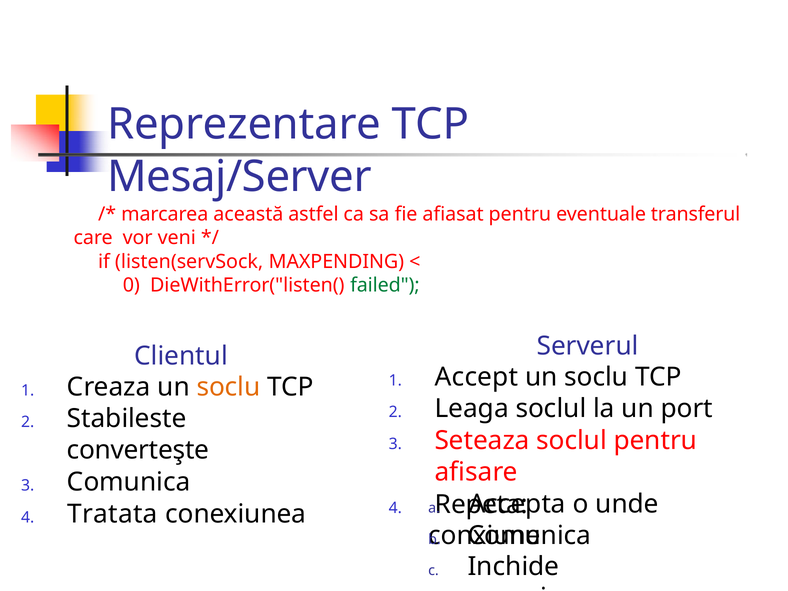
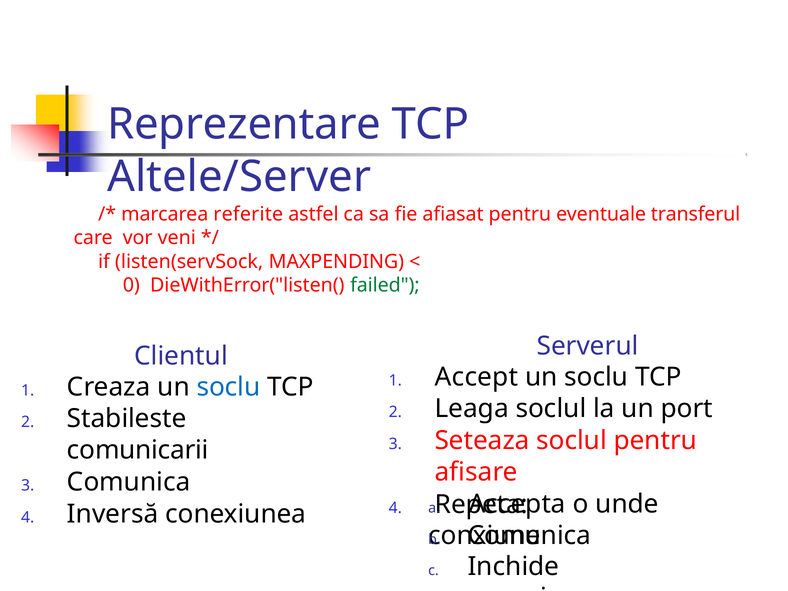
Mesaj/Server: Mesaj/Server -> Altele/Server (239, 177)
această: această -> referite (248, 214)
soclu colour: orange -> blue (229, 387)
converteşte: converteşte -> comunicarii (138, 450)
Tratata: Tratata -> Inversă (113, 514)
